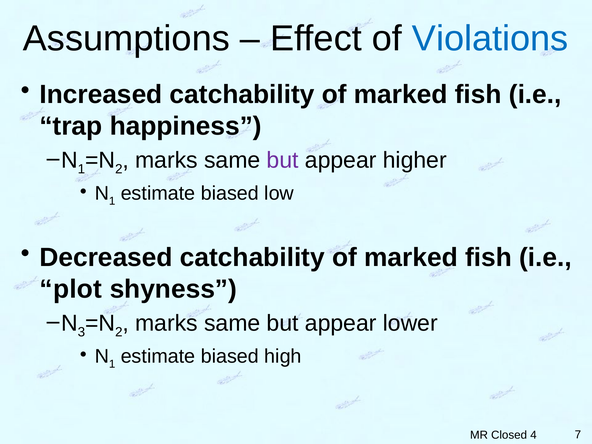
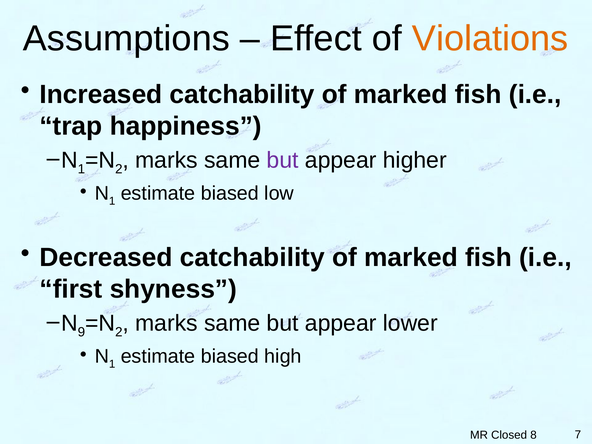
Violations colour: blue -> orange (490, 39)
plot: plot -> first (71, 289)
3: 3 -> 9 (81, 332)
4: 4 -> 8 (533, 435)
